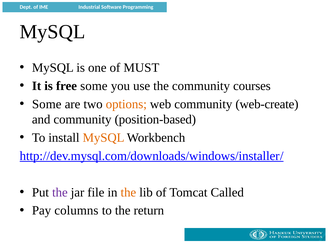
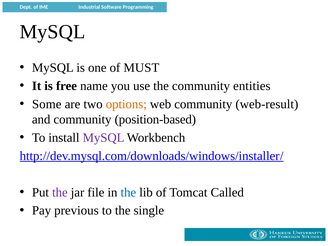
free some: some -> name (94, 86)
courses: courses -> entities (252, 86)
web-create: web-create -> web-result (267, 104)
MySQL colour: orange -> purple (104, 138)
the colour: orange -> blue (128, 192)
columns: columns -> previous (76, 211)
return: return -> single (149, 211)
